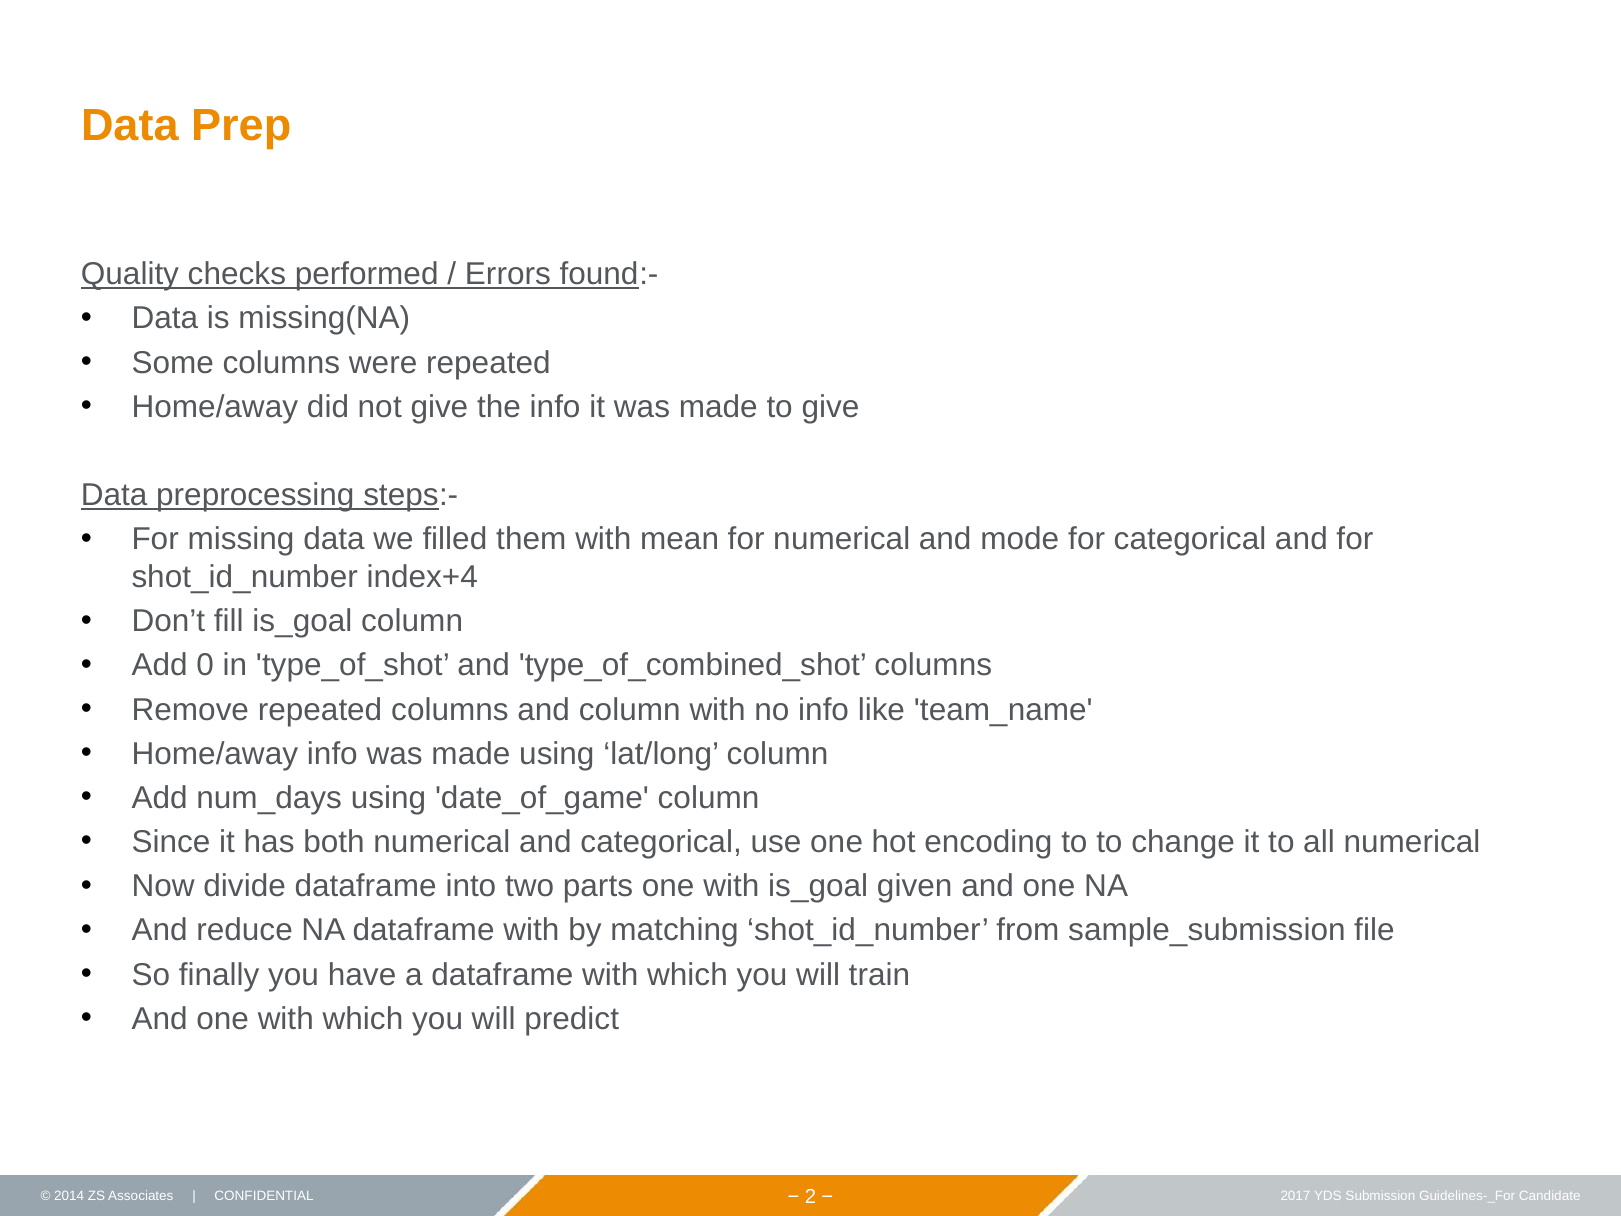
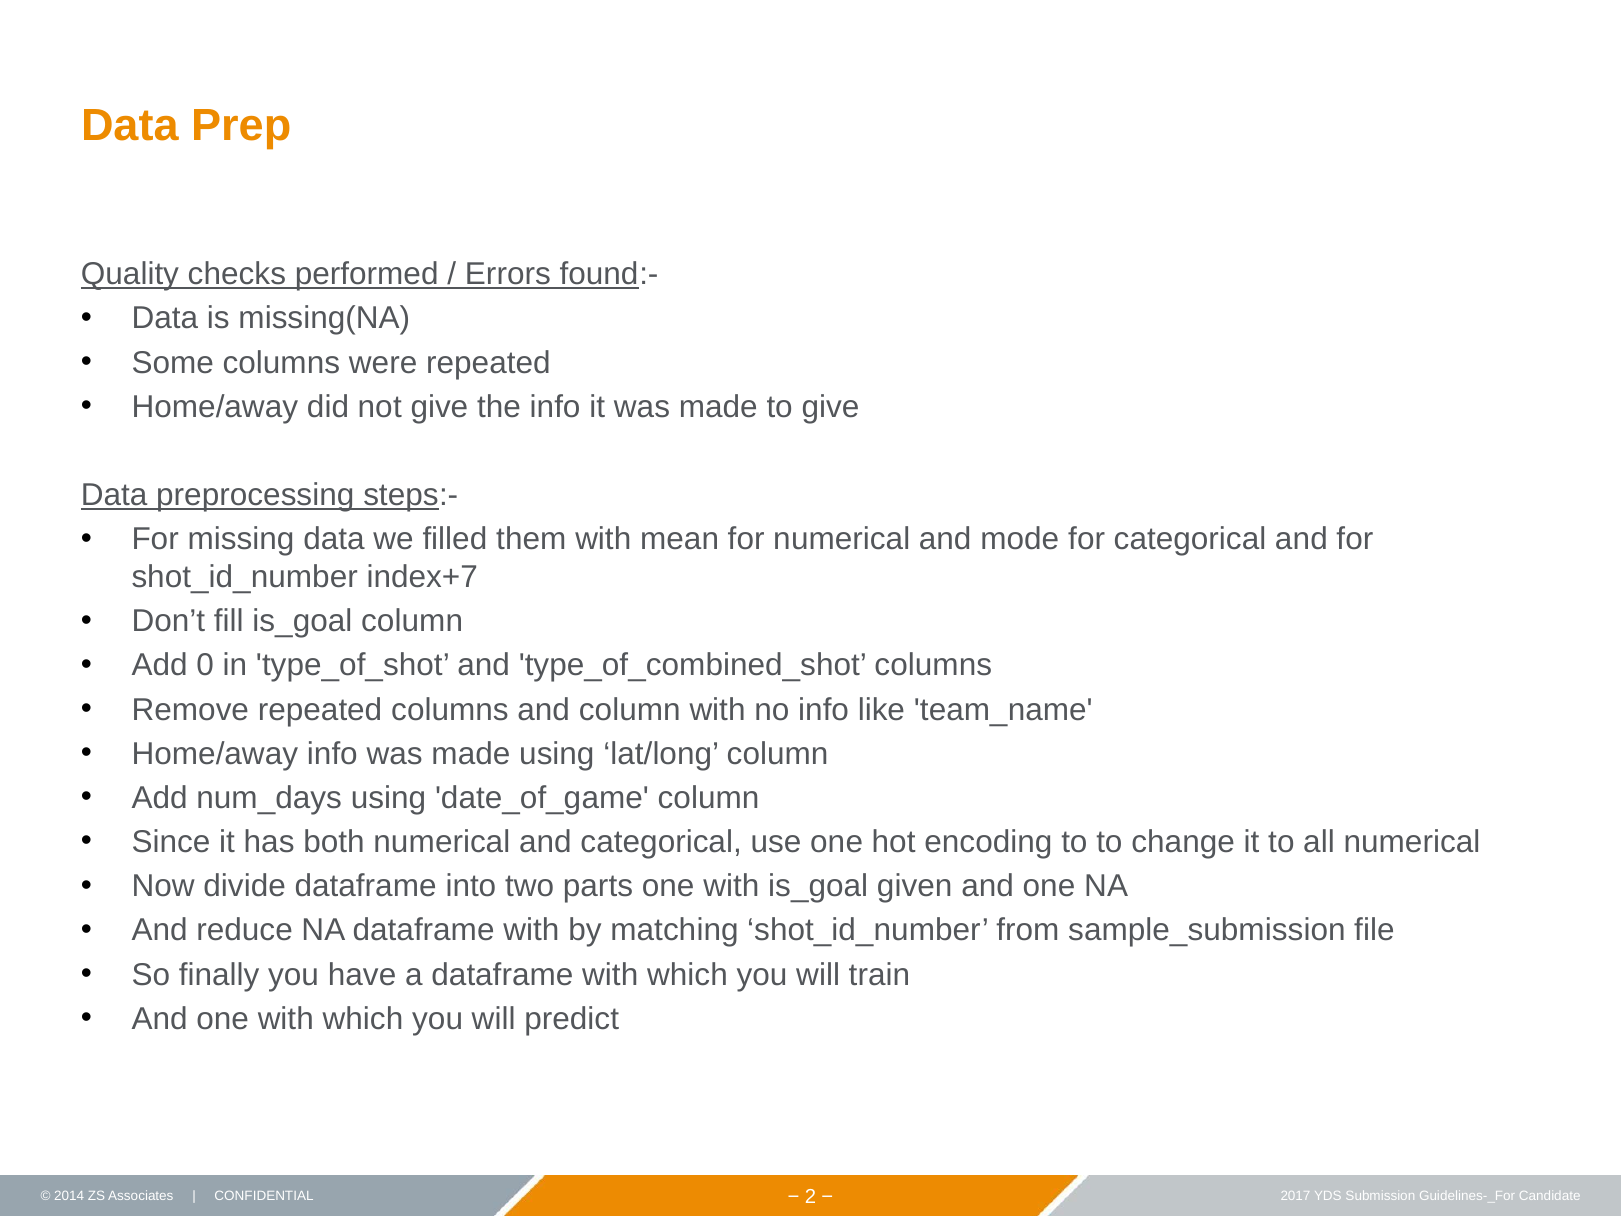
index+4: index+4 -> index+7 (422, 577)
